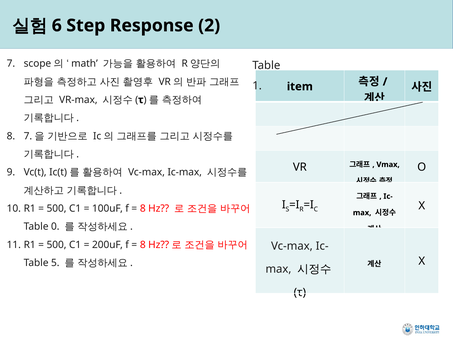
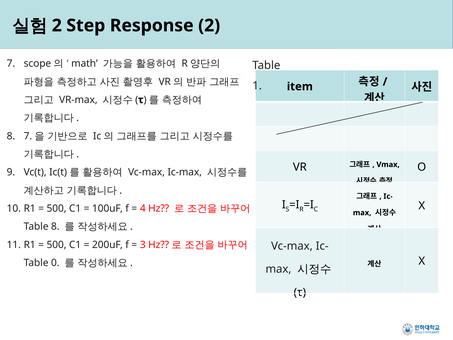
6: 6 -> 2 (57, 26)
8: 8 -> 4 (143, 208)
Table 0: 0 -> 8 (55, 226)
8: 8 -> 3 (143, 245)
5: 5 -> 0 (55, 263)
